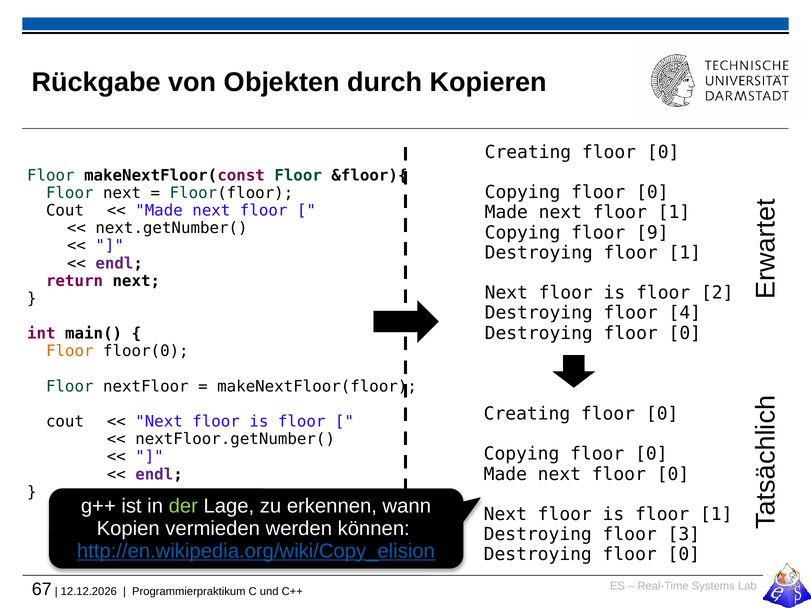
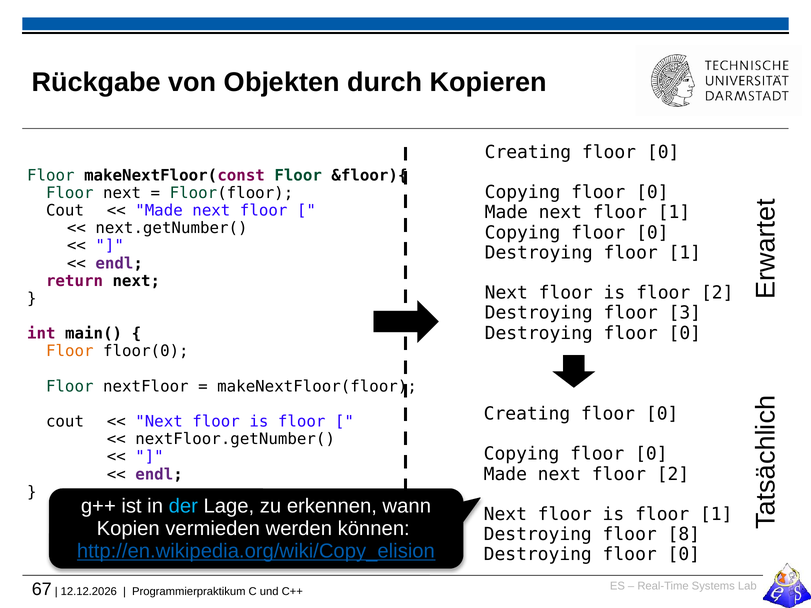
9: 9 -> 0 (652, 233)
4: 4 -> 3 (685, 313)
next floor 0: 0 -> 2 (673, 474)
der colour: light green -> light blue (183, 506)
3: 3 -> 8 (684, 535)
